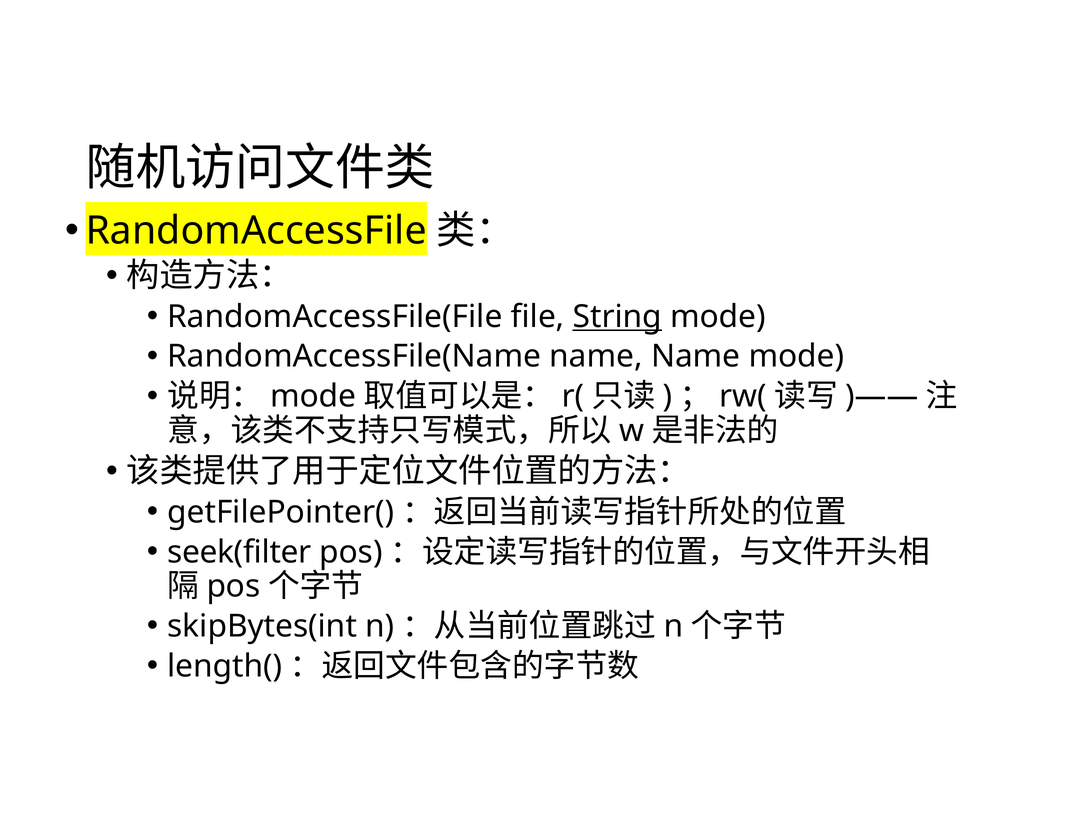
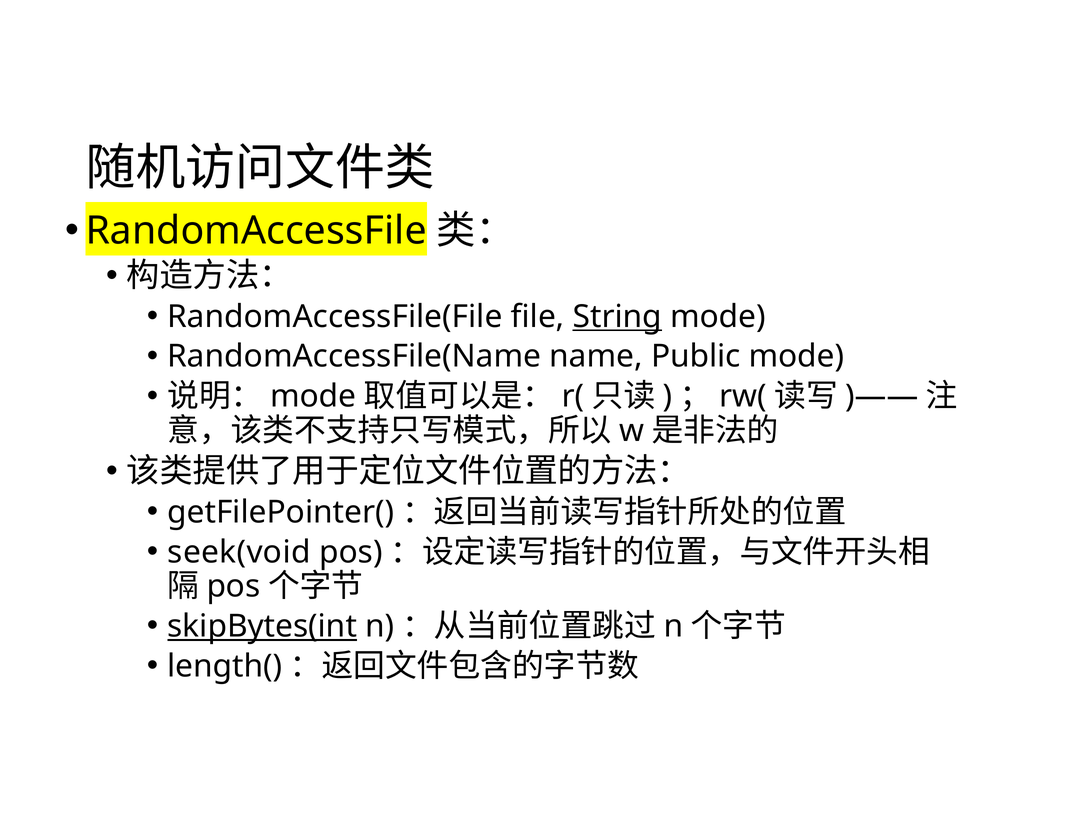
name Name: Name -> Public (696, 356)
seek(filter: seek(filter -> seek(void (239, 552)
skipBytes(int underline: none -> present (262, 626)
